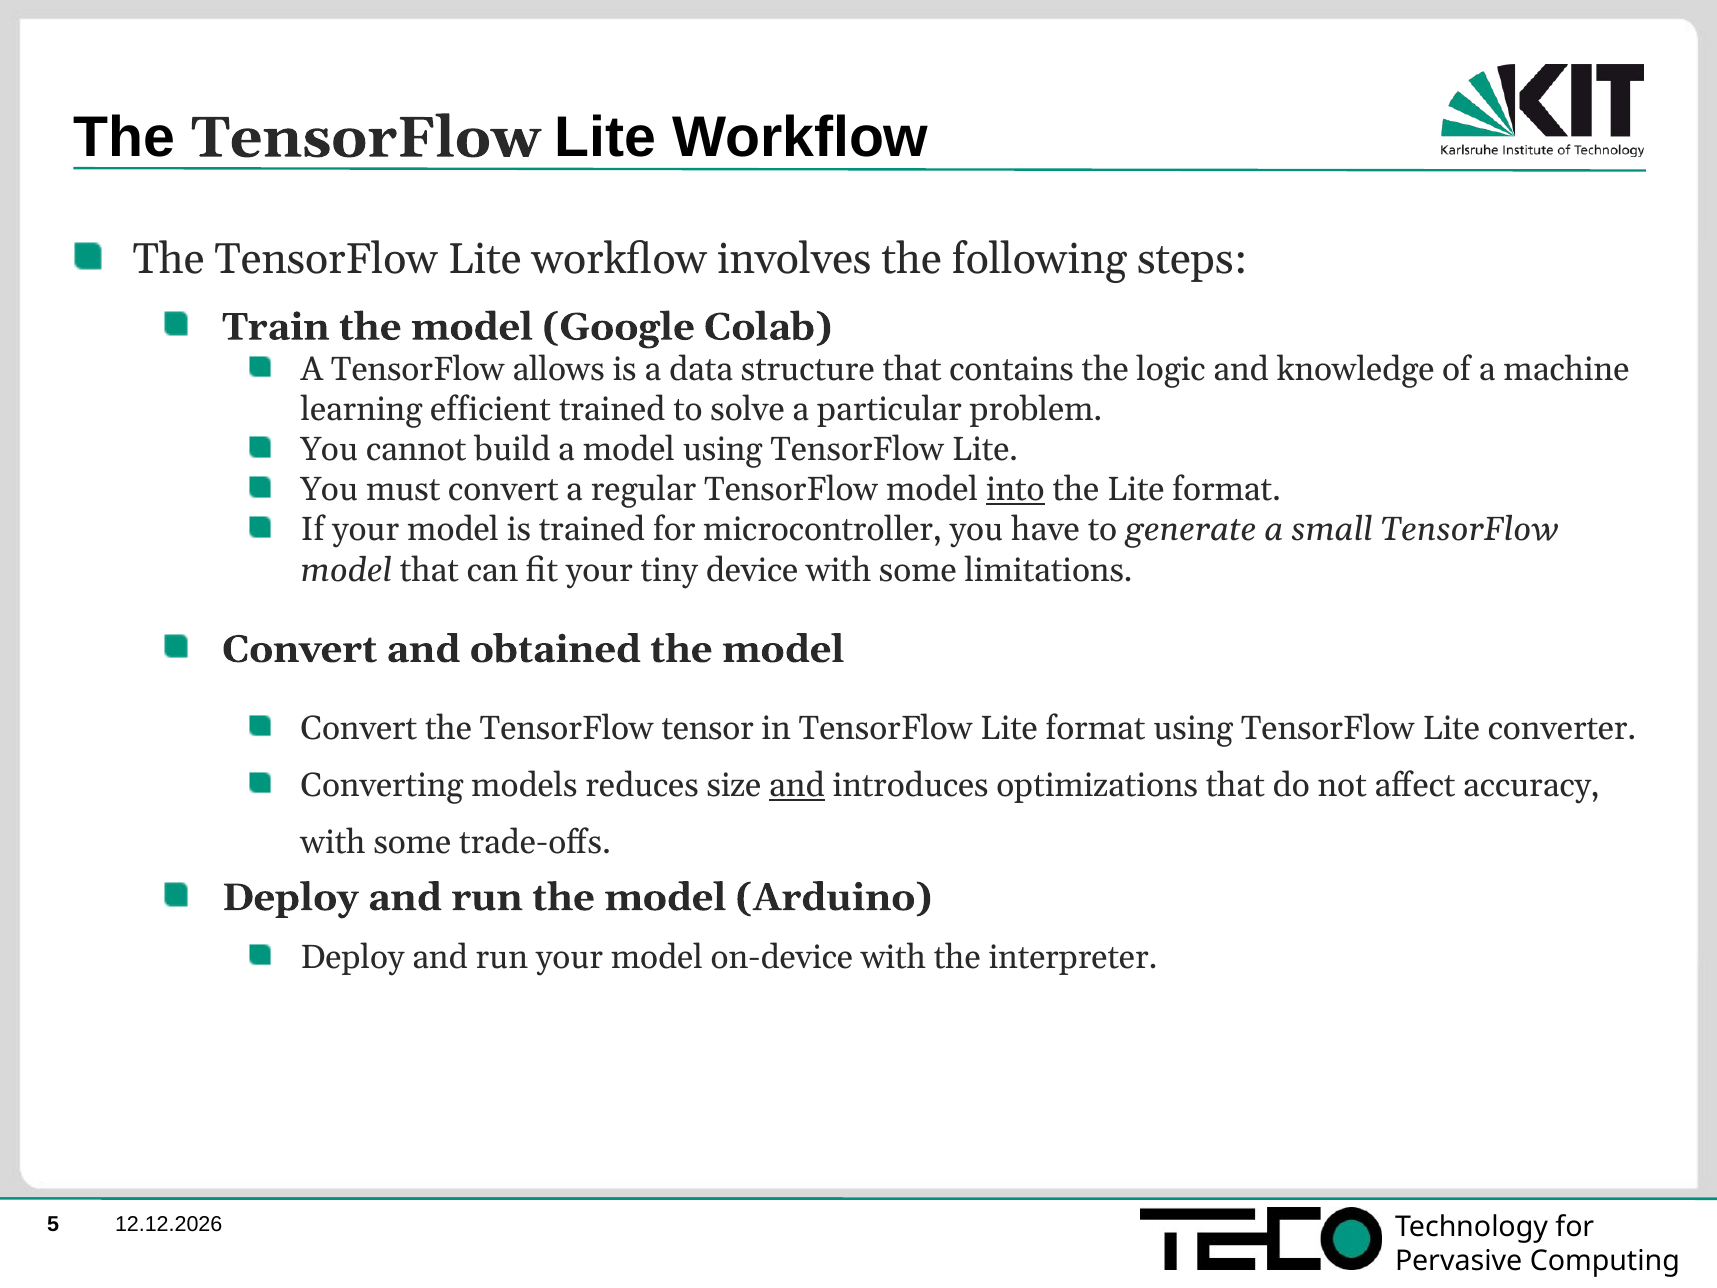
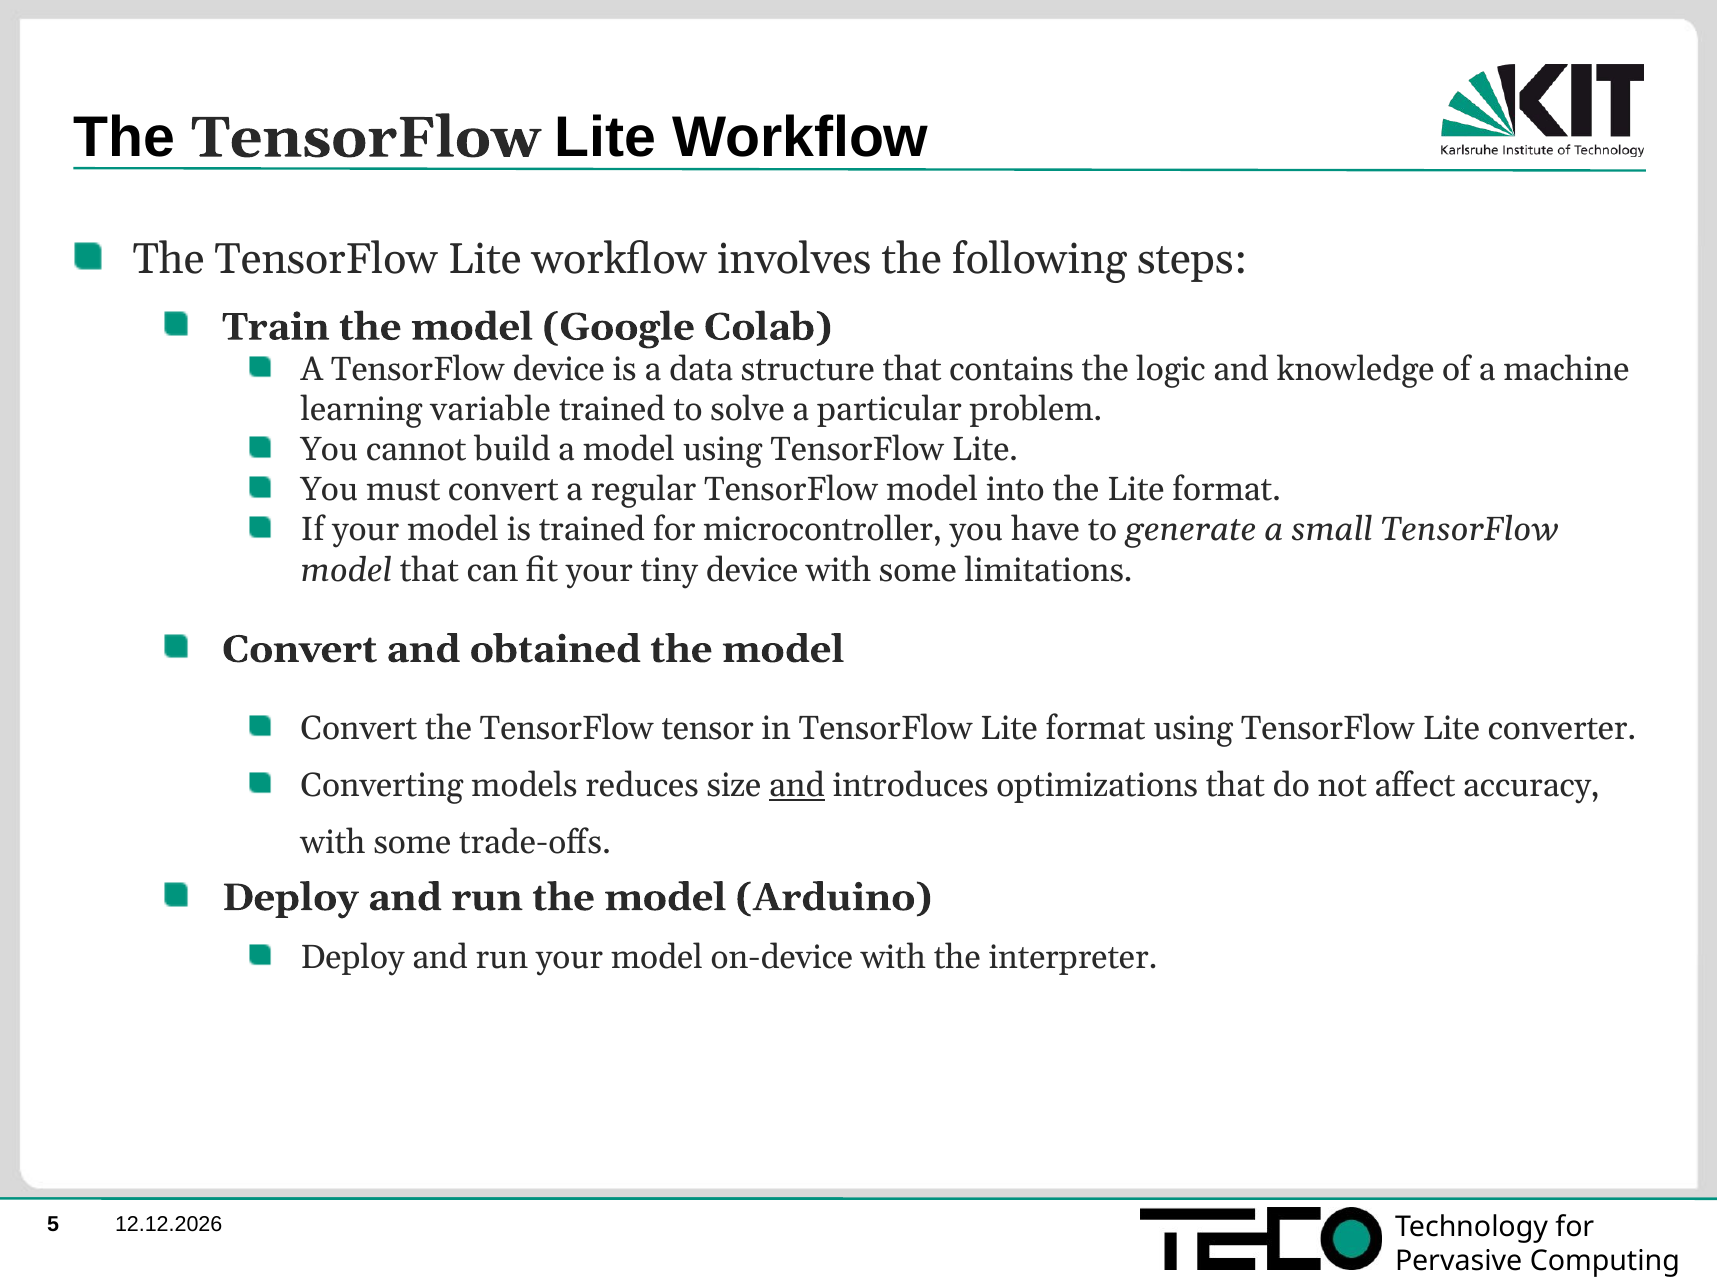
TensorFlow allows: allows -> device (559, 369)
efficient: efficient -> variable (491, 410)
into underline: present -> none (1015, 490)
